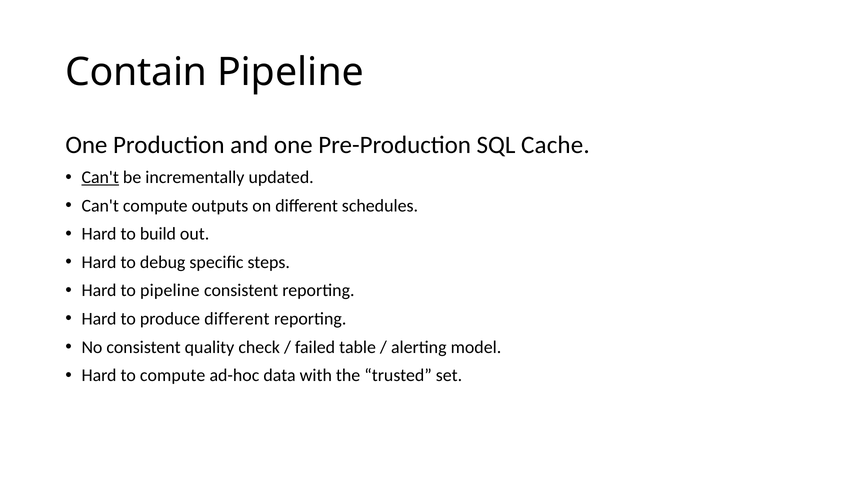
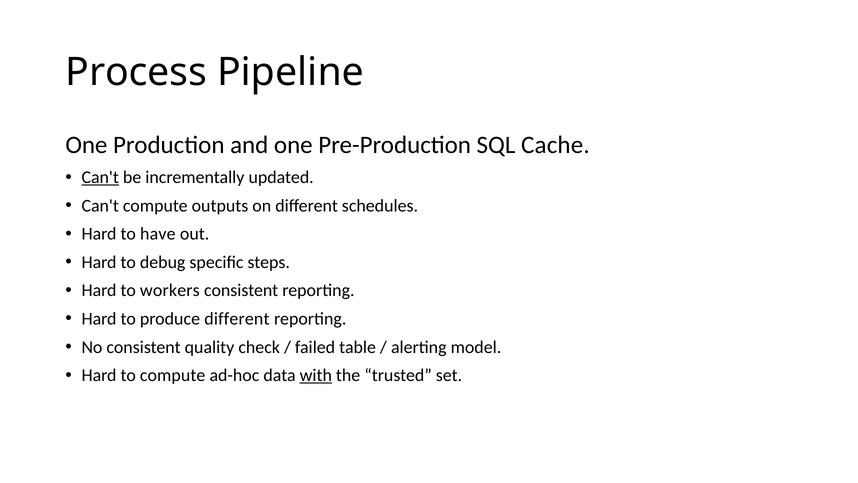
Contain: Contain -> Process (136, 72)
build: build -> have (158, 234)
to pipeline: pipeline -> workers (170, 290)
with underline: none -> present (316, 375)
